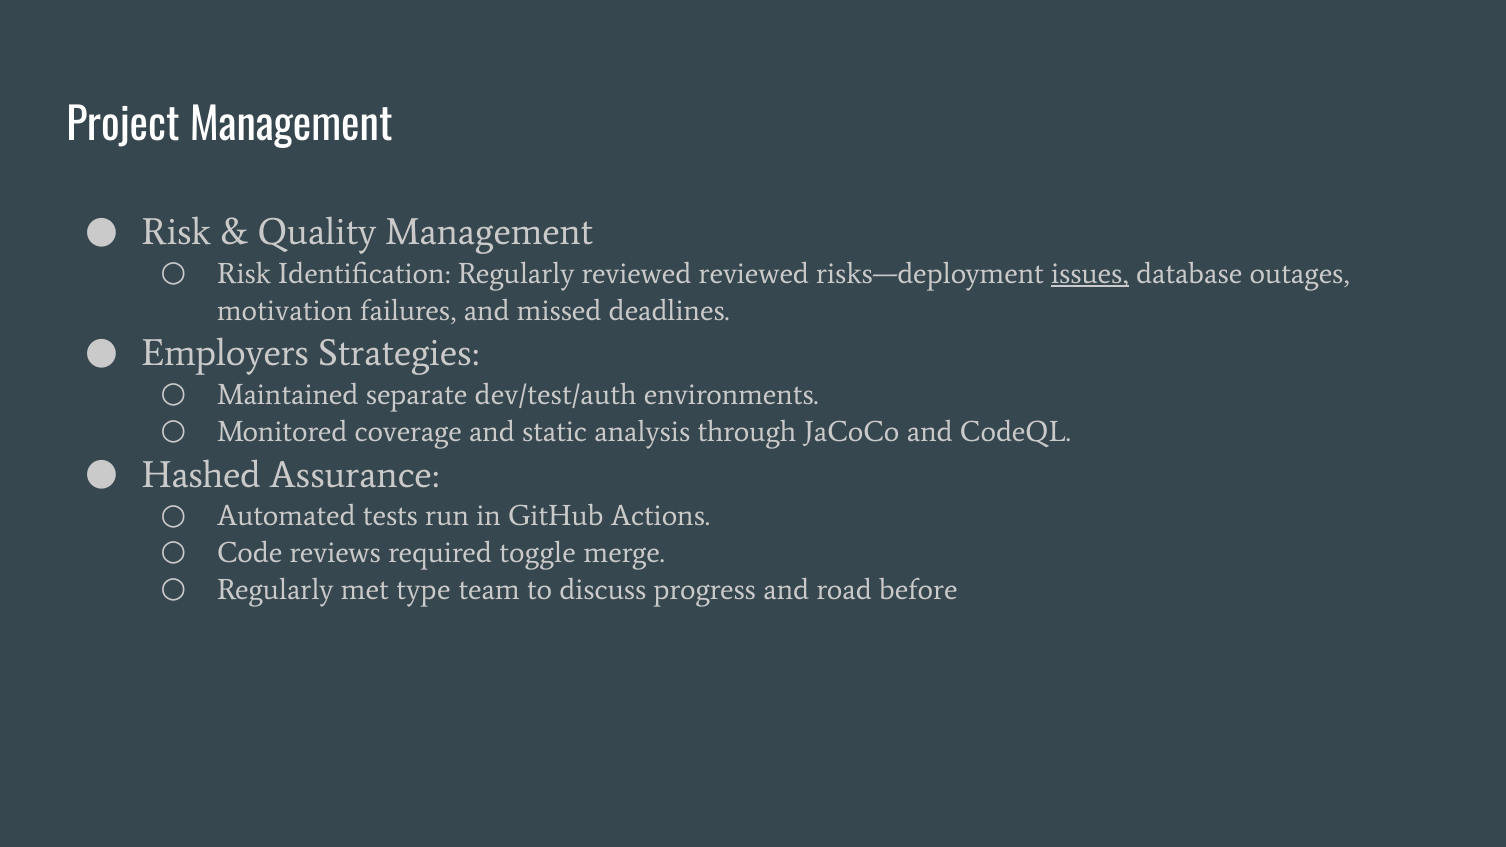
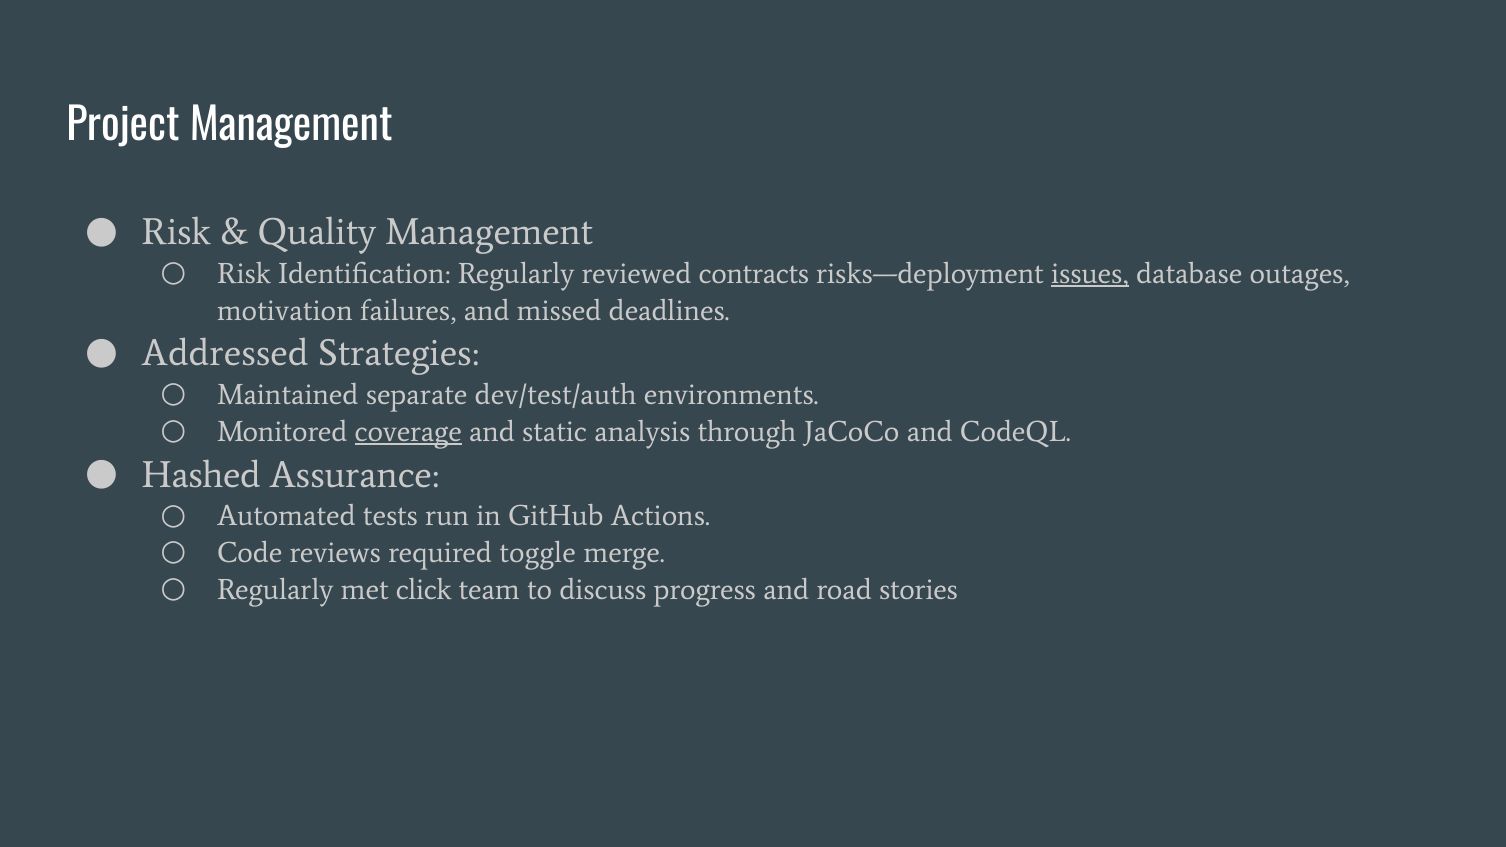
reviewed reviewed: reviewed -> contracts (754, 274)
Employers: Employers -> Addressed (225, 354)
coverage underline: none -> present (408, 432)
type: type -> click (424, 590)
before: before -> stories (918, 590)
